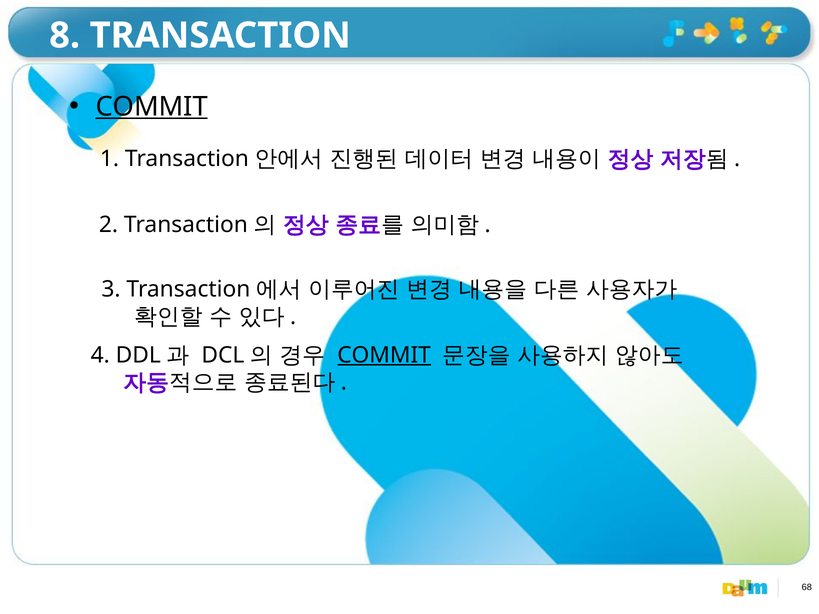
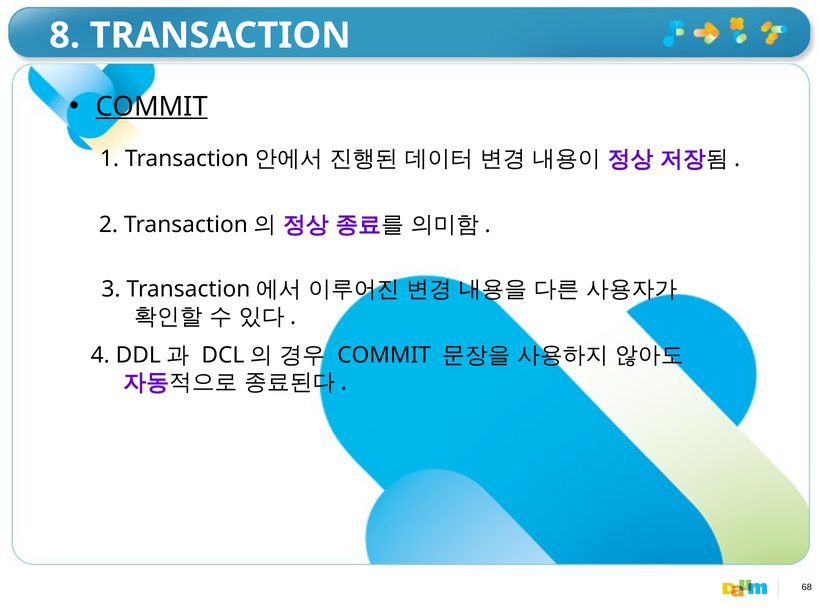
COMMIT underline: present -> none (384, 355)
